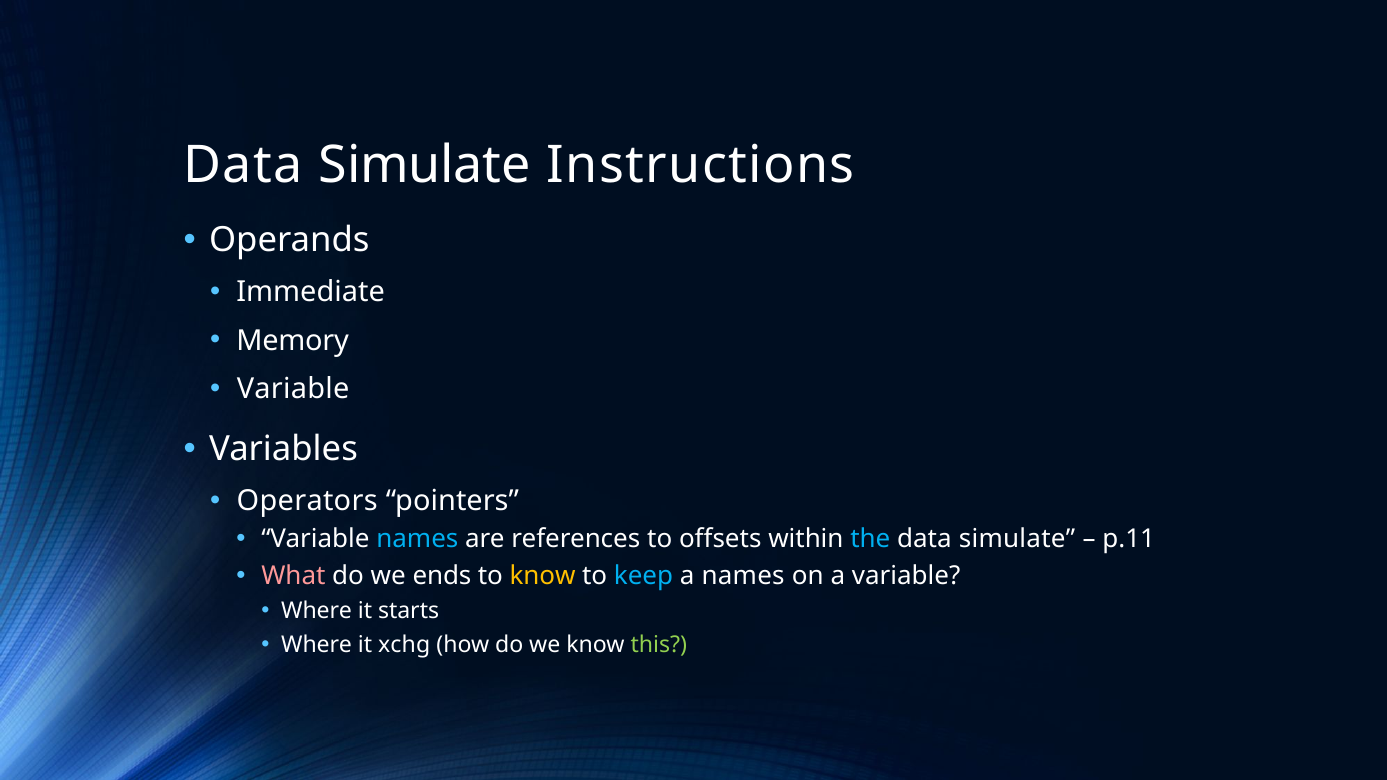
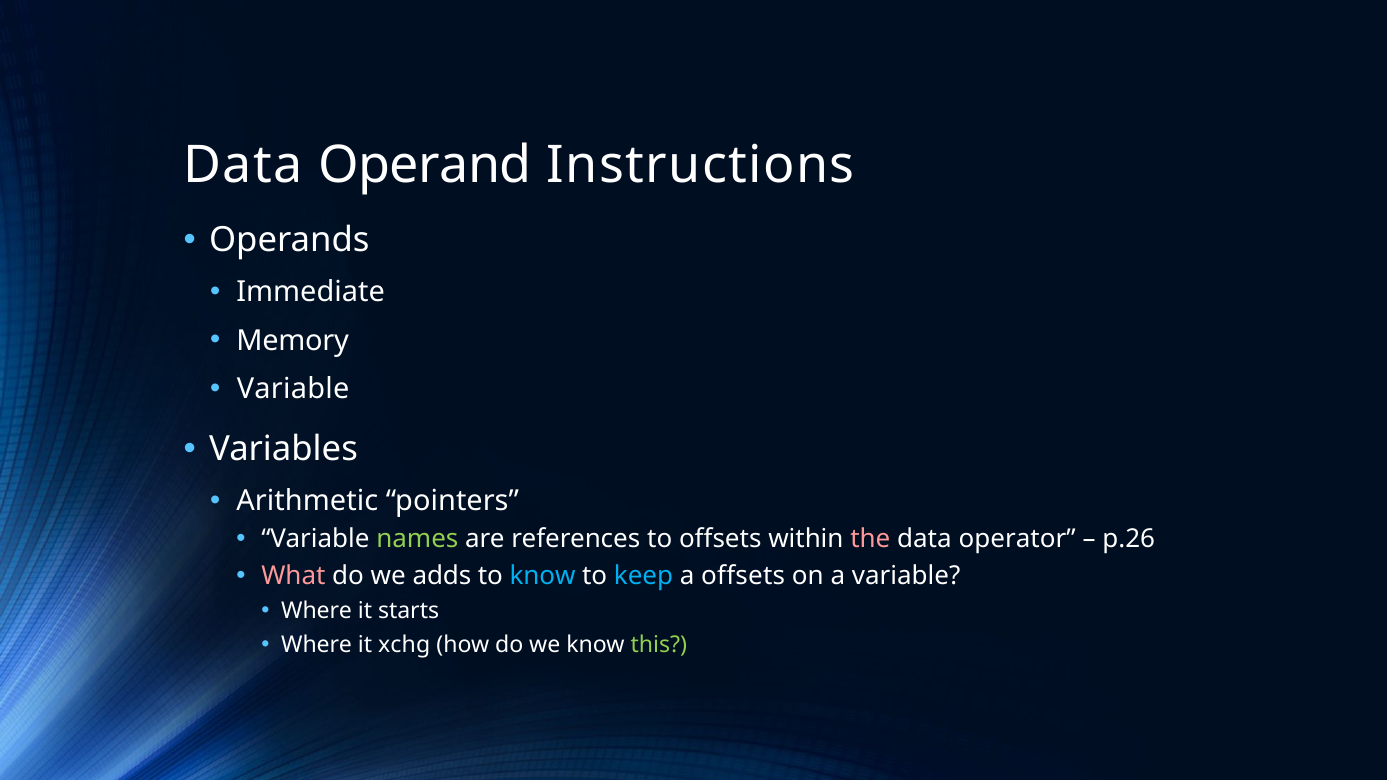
Simulate: Simulate -> Operand (425, 166)
Operators: Operators -> Arithmetic (307, 501)
names colour: light blue -> light green (417, 540)
the colour: light blue -> pink (870, 540)
simulate: simulate -> operator (1017, 540)
p.11: p.11 -> p.26 (1129, 540)
ends: ends -> adds (442, 576)
know colour: yellow -> light blue (543, 576)
a names: names -> offsets (743, 576)
